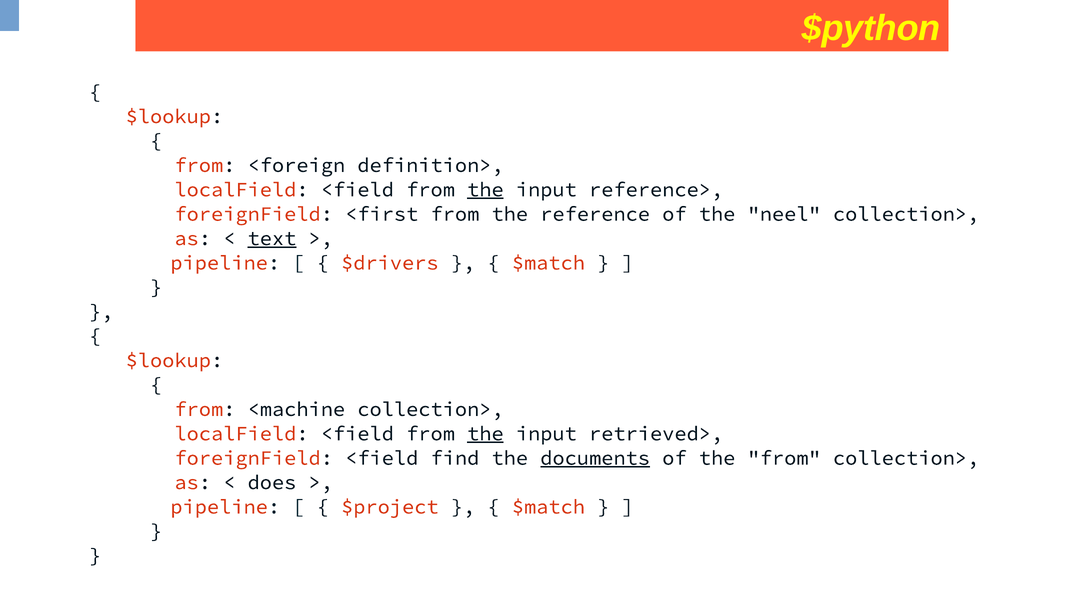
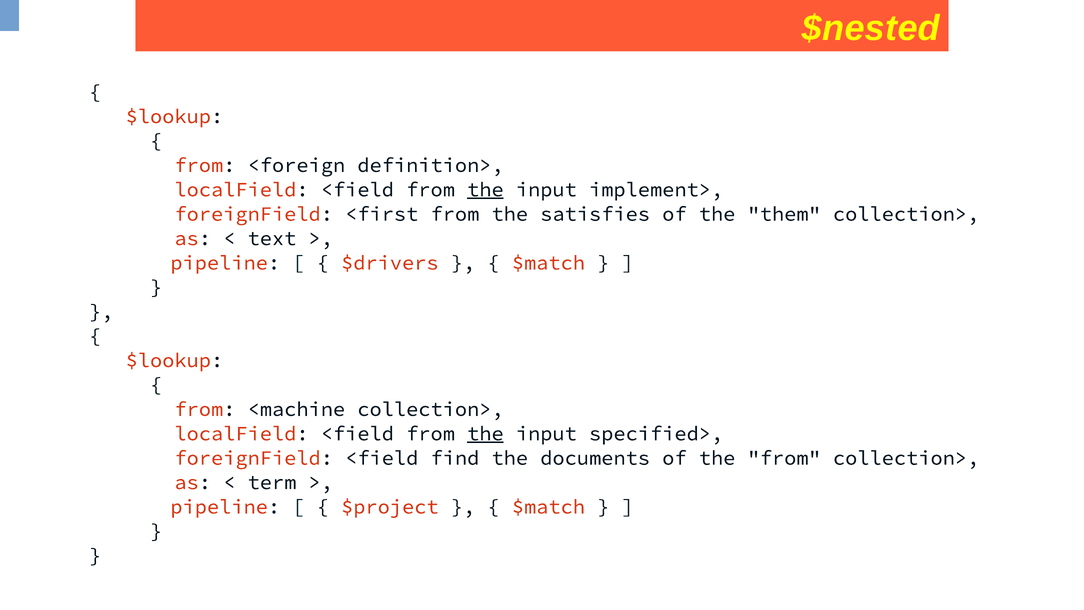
$python: $python -> $nested (871, 28)
reference>: reference> -> implement> (656, 190)
reference: reference -> satisfies (595, 214)
neel: neel -> them (784, 214)
text underline: present -> none (272, 238)
retrieved>: retrieved> -> specified> (656, 433)
documents underline: present -> none (595, 458)
does: does -> term (272, 482)
